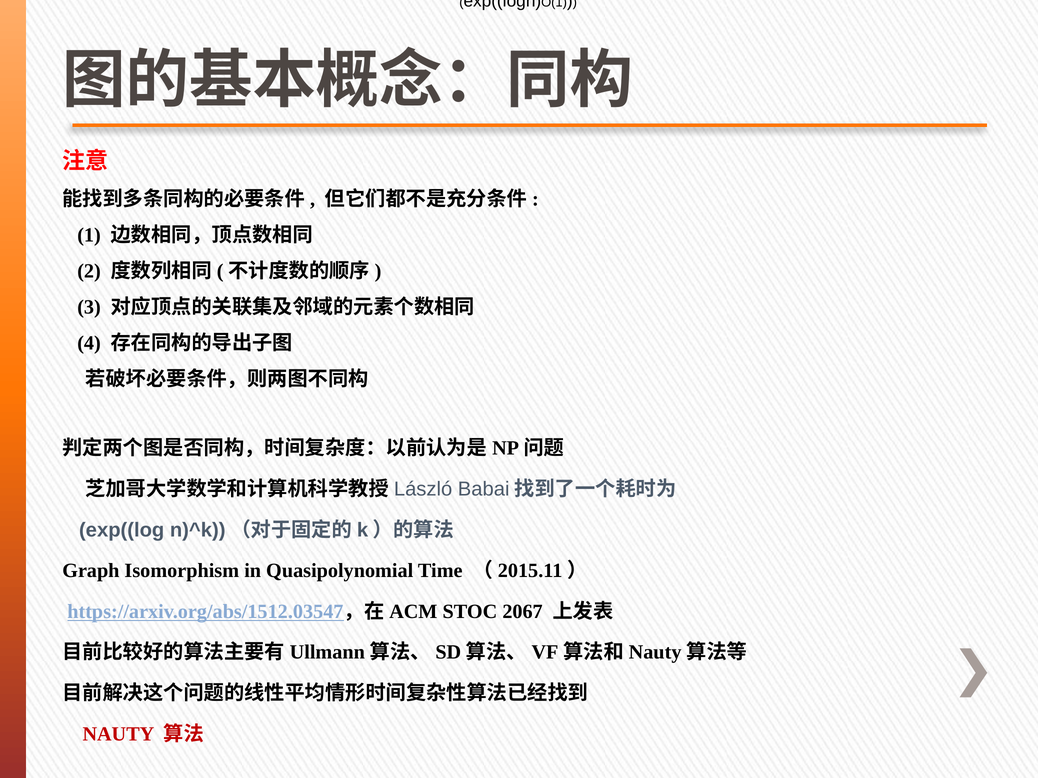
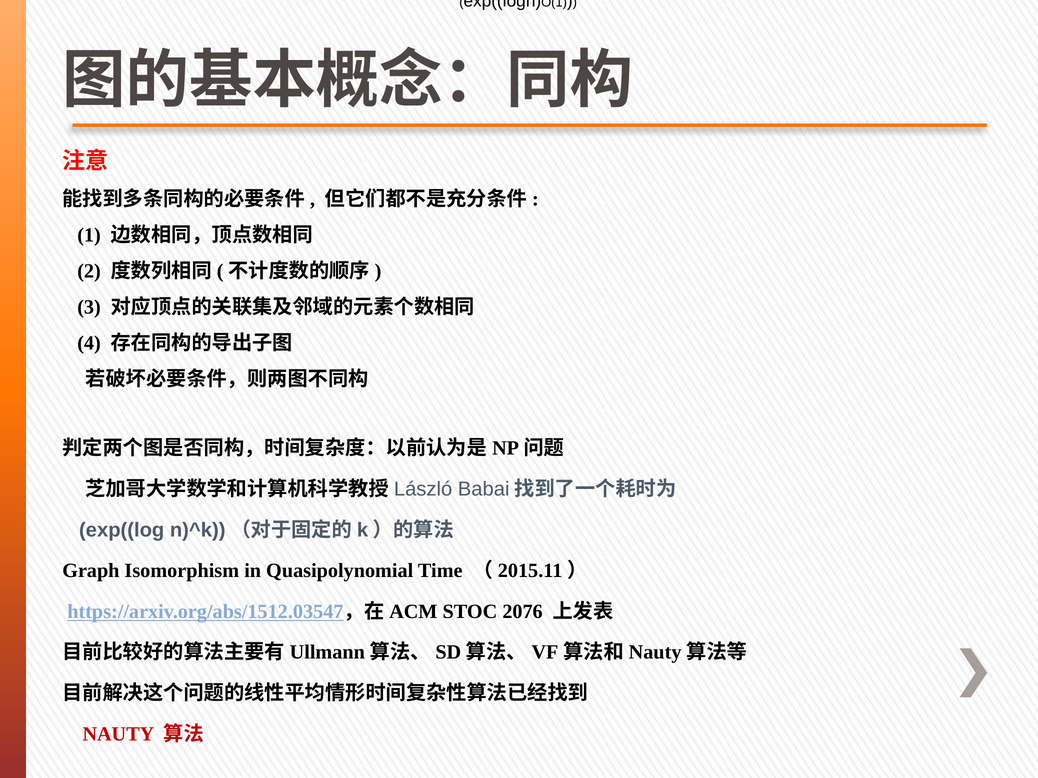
2067: 2067 -> 2076 (523, 612)
